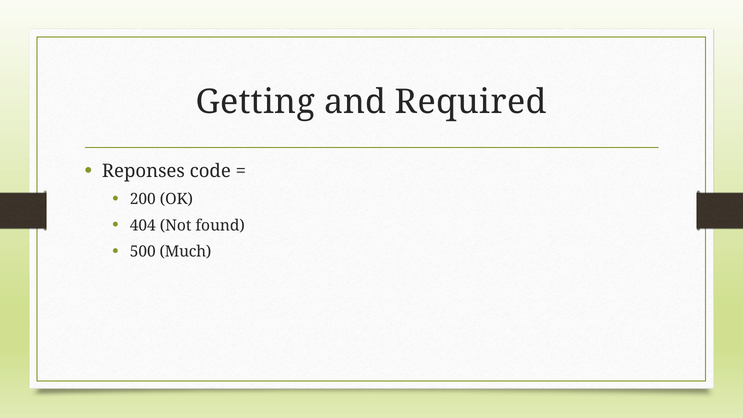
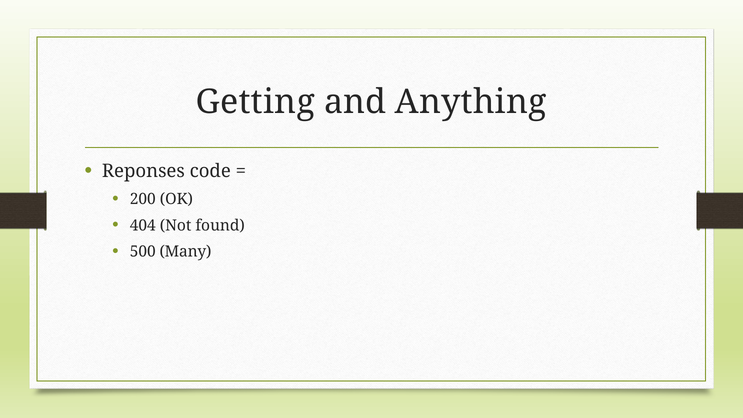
Required: Required -> Anything (471, 102)
Much: Much -> Many (185, 252)
